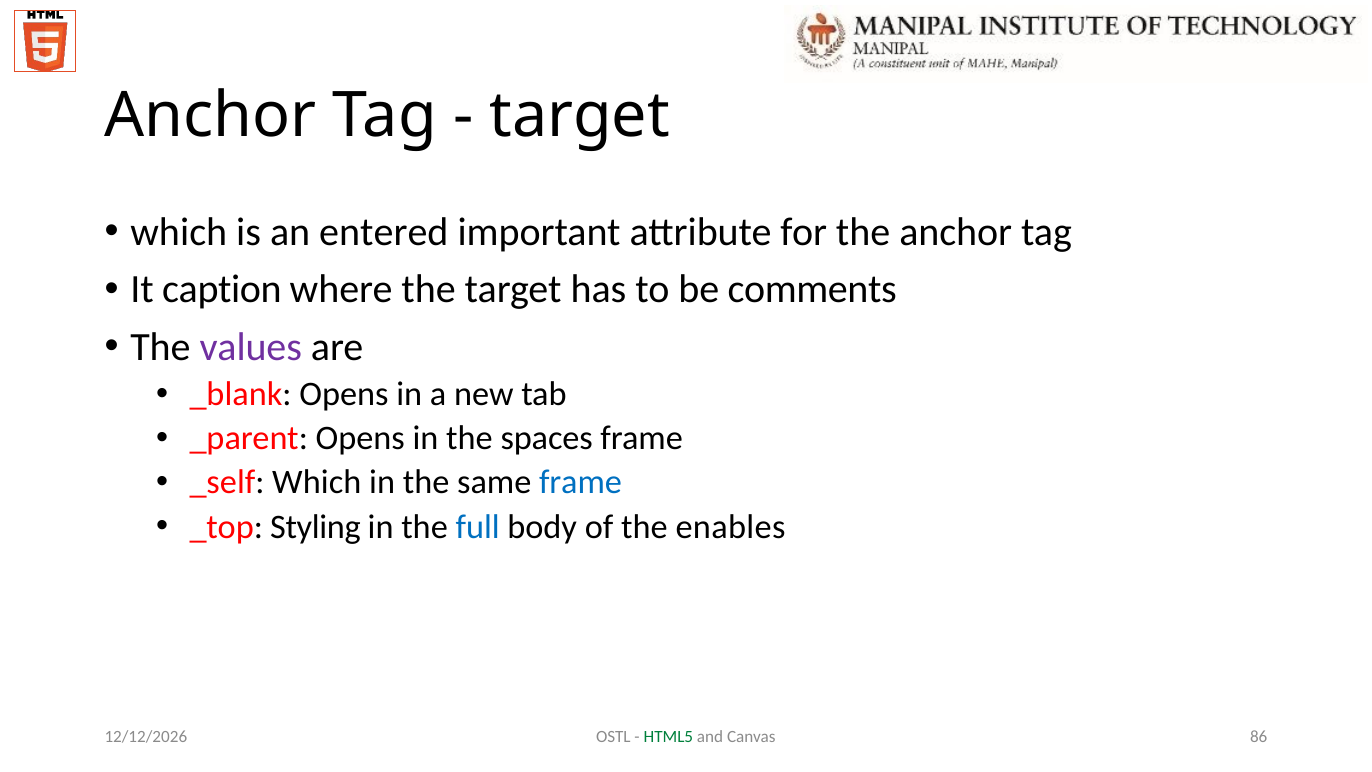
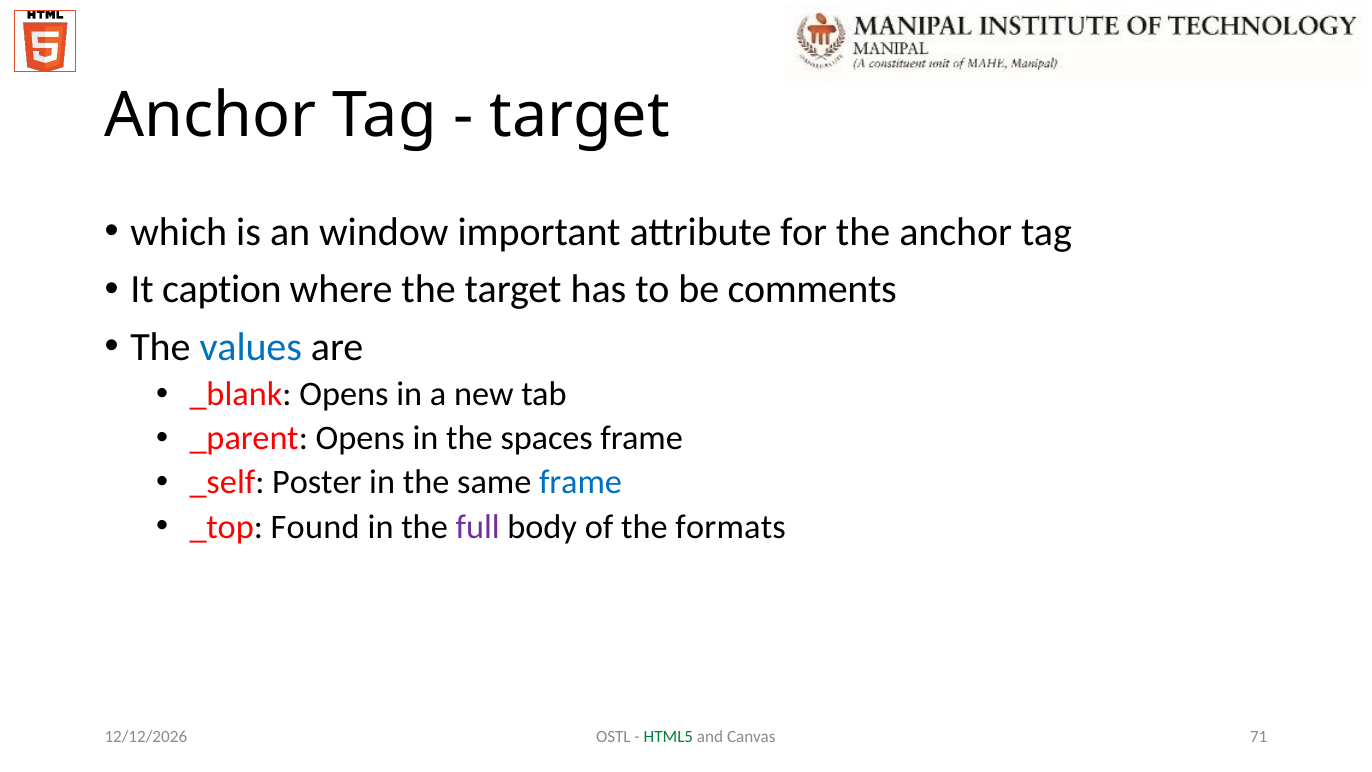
entered: entered -> window (384, 232)
values colour: purple -> blue (251, 347)
_self Which: Which -> Poster (317, 482)
Styling: Styling -> Found (315, 527)
full colour: blue -> purple (478, 527)
enables: enables -> formats (731, 527)
86: 86 -> 71 (1259, 737)
